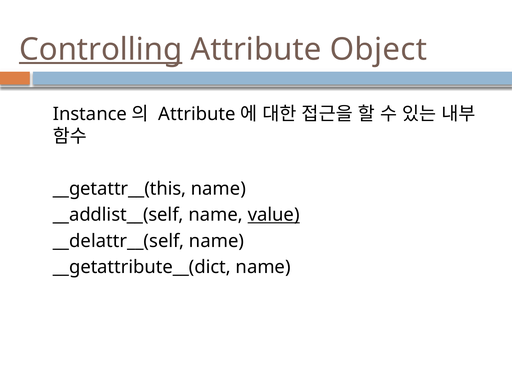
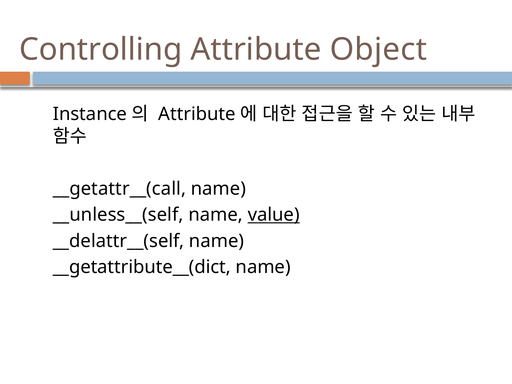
Controlling underline: present -> none (101, 50)
__getattr__(this: __getattr__(this -> __getattr__(call (119, 189)
__addlist__(self: __addlist__(self -> __unless__(self (118, 215)
